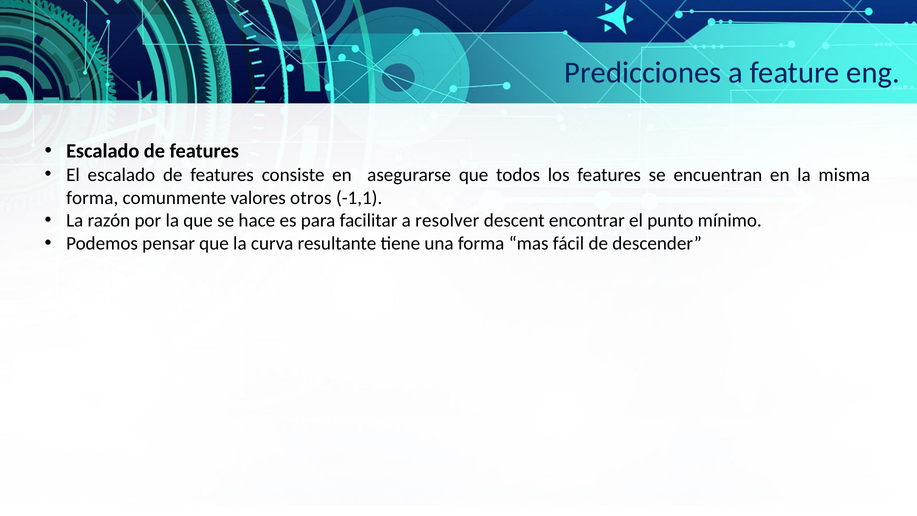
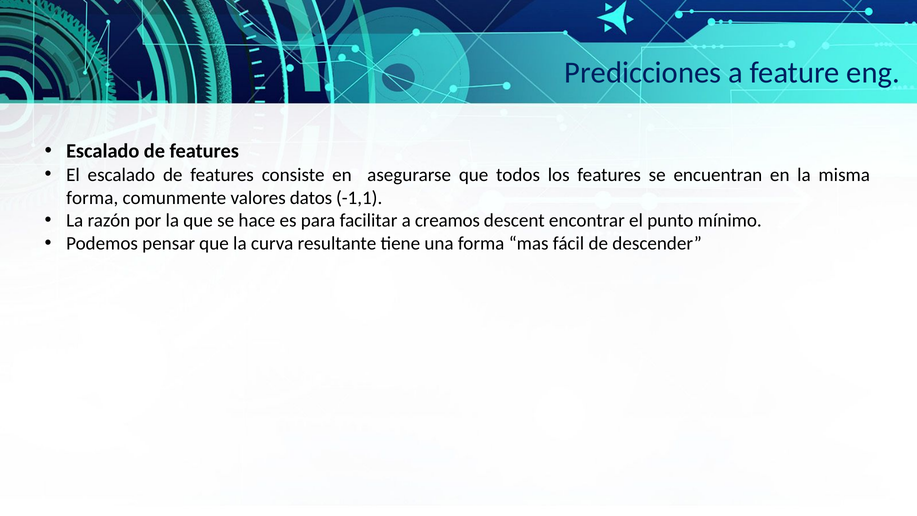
otros: otros -> datos (311, 198)
resolver: resolver -> creamos (447, 221)
